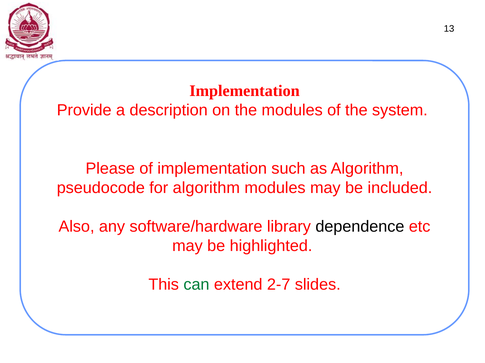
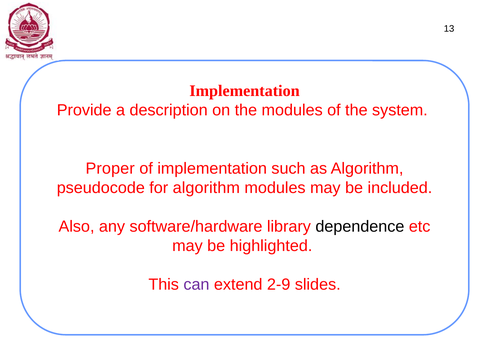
Please: Please -> Proper (110, 169)
can colour: green -> purple (196, 285)
2-7: 2-7 -> 2-9 (279, 285)
